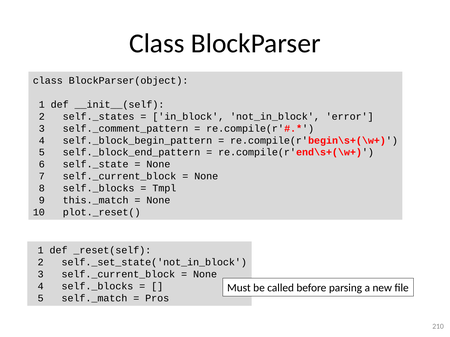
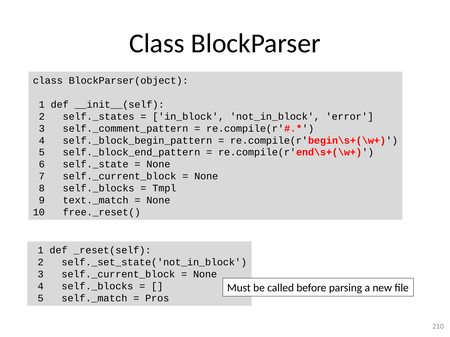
this._match: this._match -> text._match (96, 201)
plot._reset(: plot._reset( -> free._reset( (102, 213)
